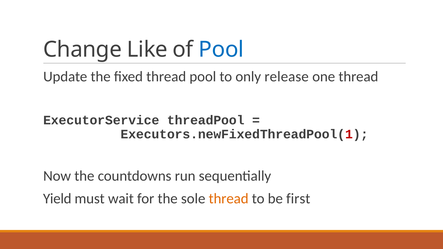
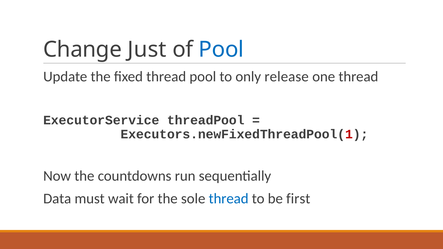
Like: Like -> Just (147, 50)
Yield: Yield -> Data (57, 199)
thread colour: orange -> blue (229, 199)
